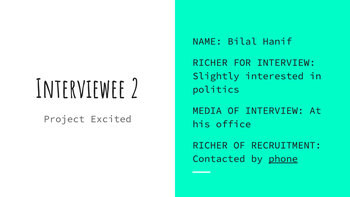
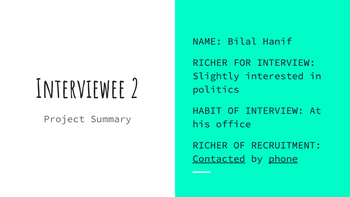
MEDIA: MEDIA -> HABIT (207, 111)
Excited: Excited -> Summary (111, 119)
Contacted underline: none -> present (219, 159)
